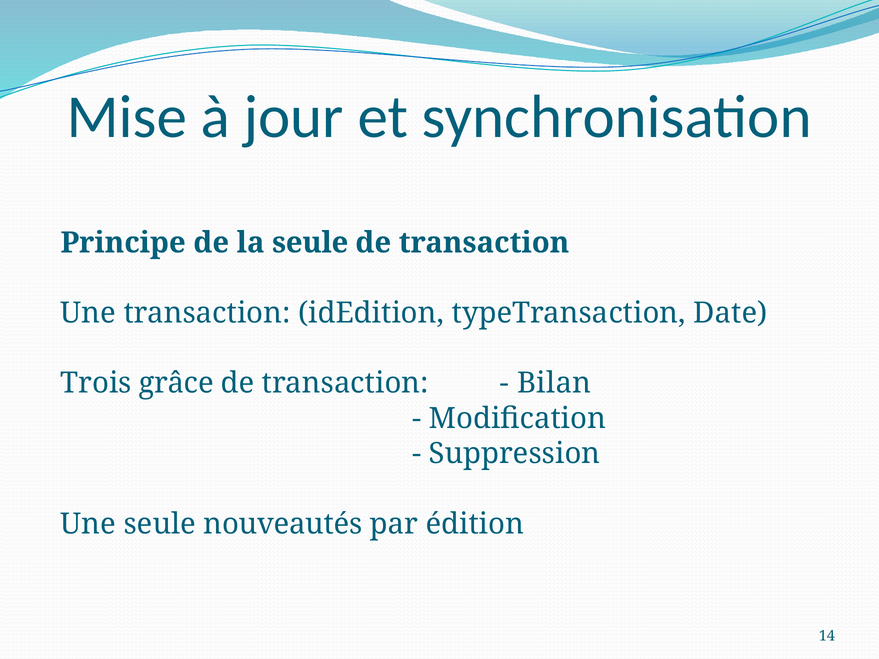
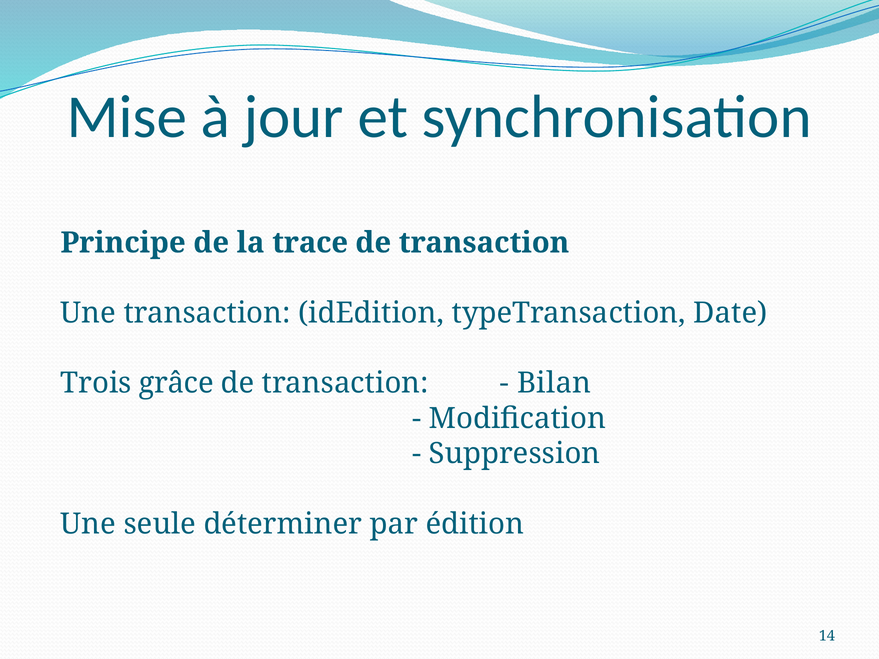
la seule: seule -> trace (310, 243)
nouveautés: nouveautés -> déterminer (283, 524)
